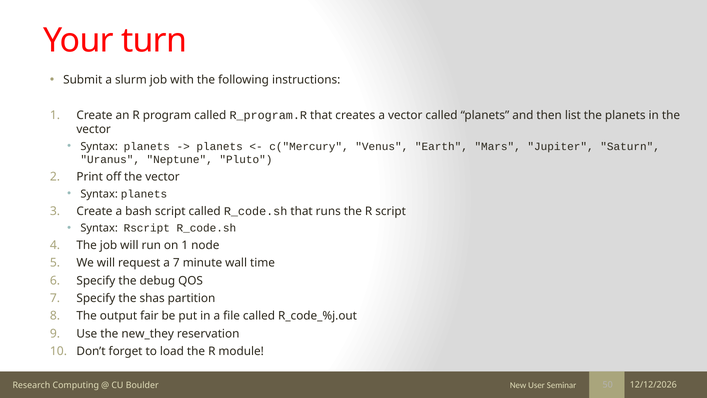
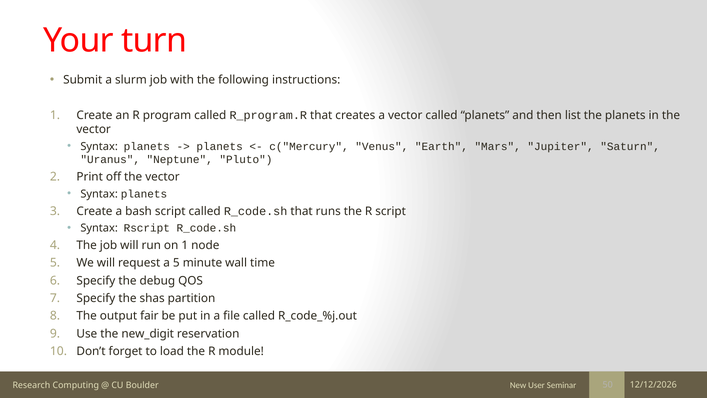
a 7: 7 -> 5 (176, 263)
new_they: new_they -> new_digit (148, 333)
